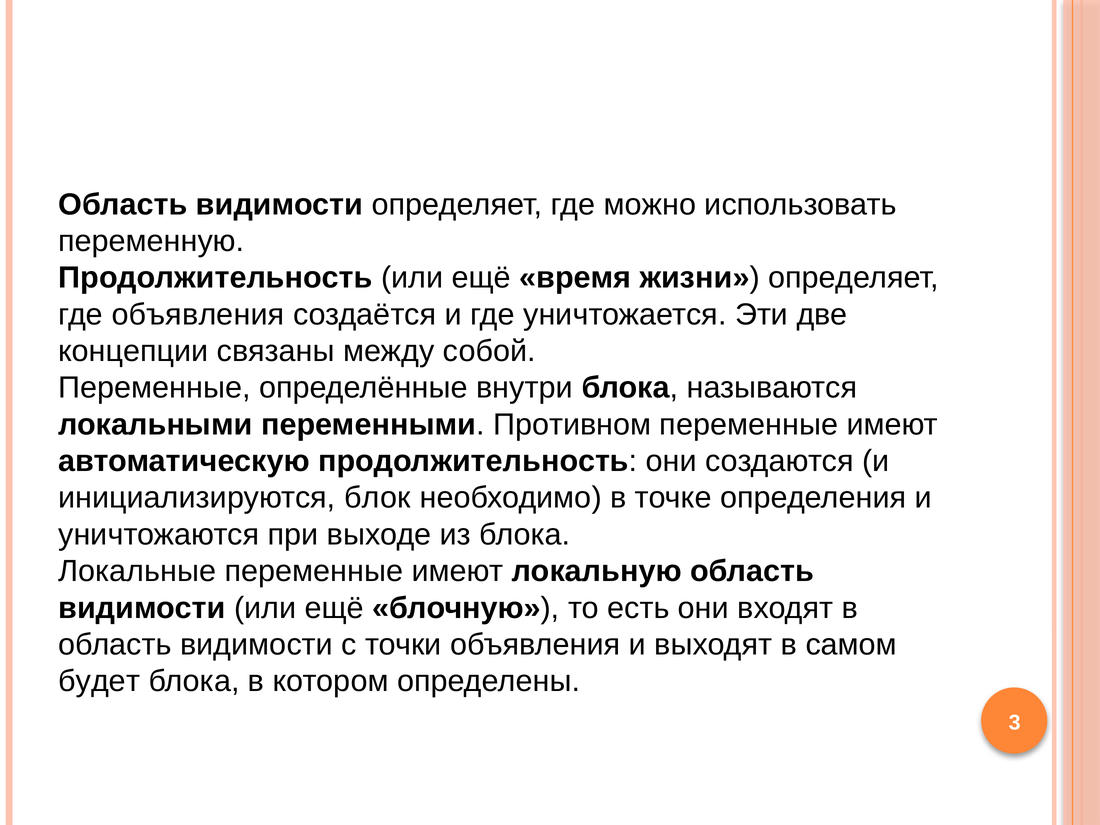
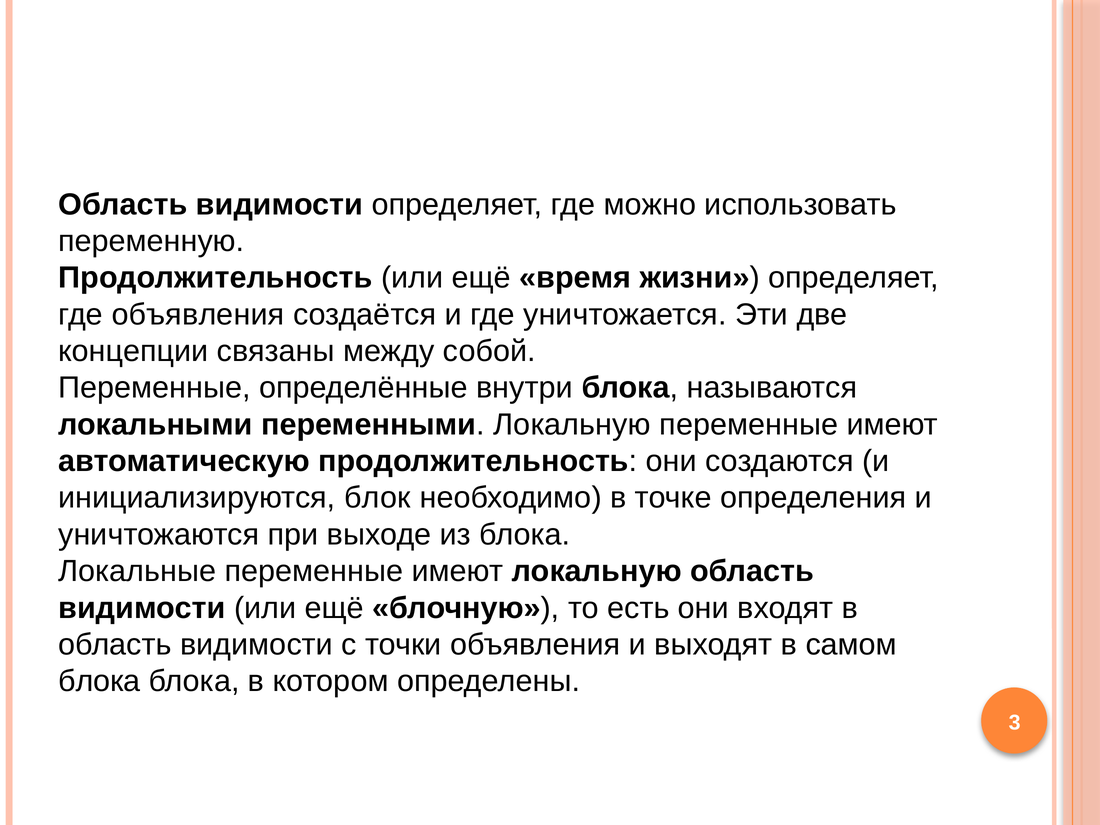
переменными Противном: Противном -> Локальную (572, 425)
будет: будет -> блока (99, 681)
